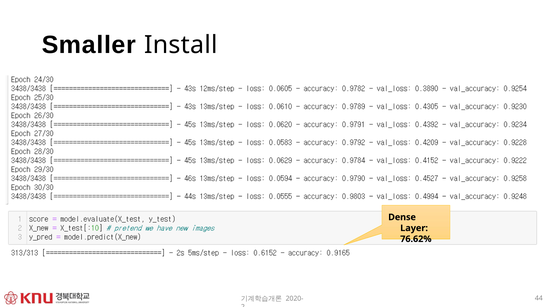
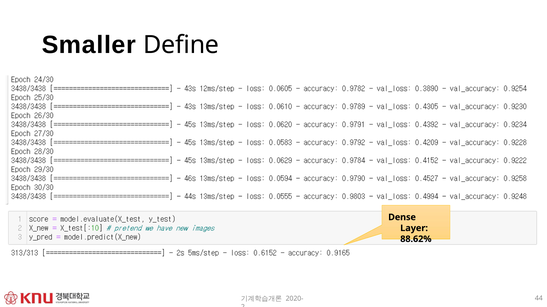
Install: Install -> Define (181, 45)
76.62%: 76.62% -> 88.62% (416, 240)
